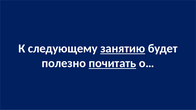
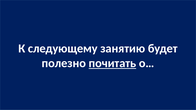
занятию underline: present -> none (123, 49)
